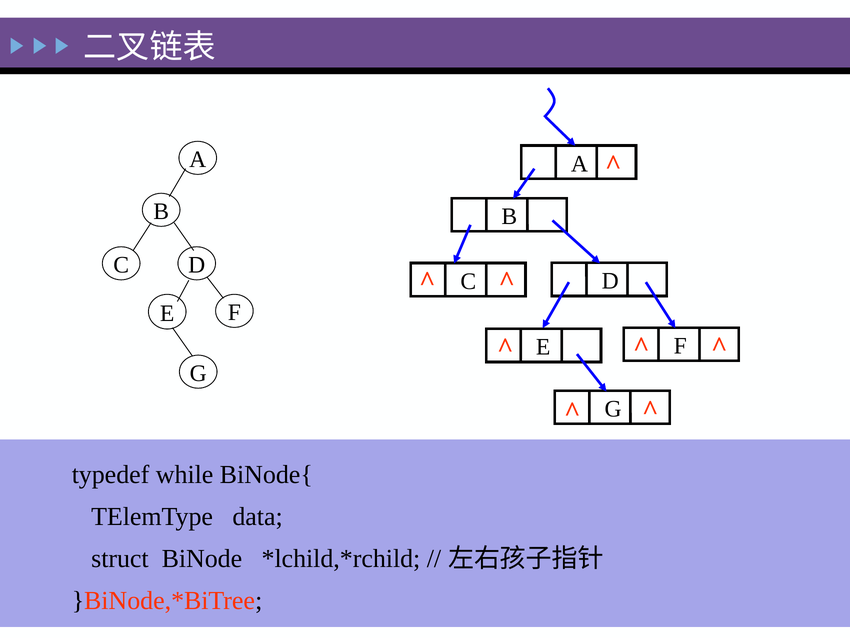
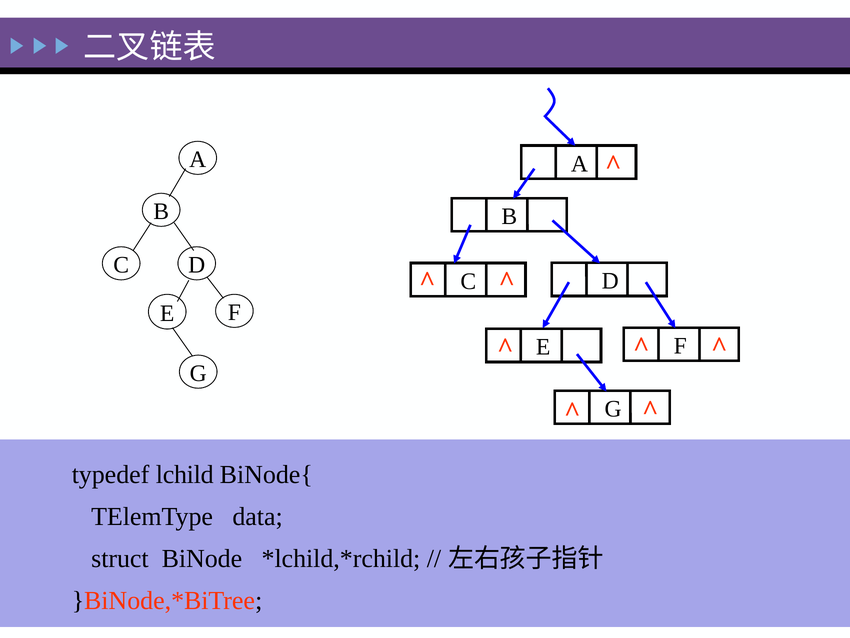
while: while -> lchild (185, 474)
